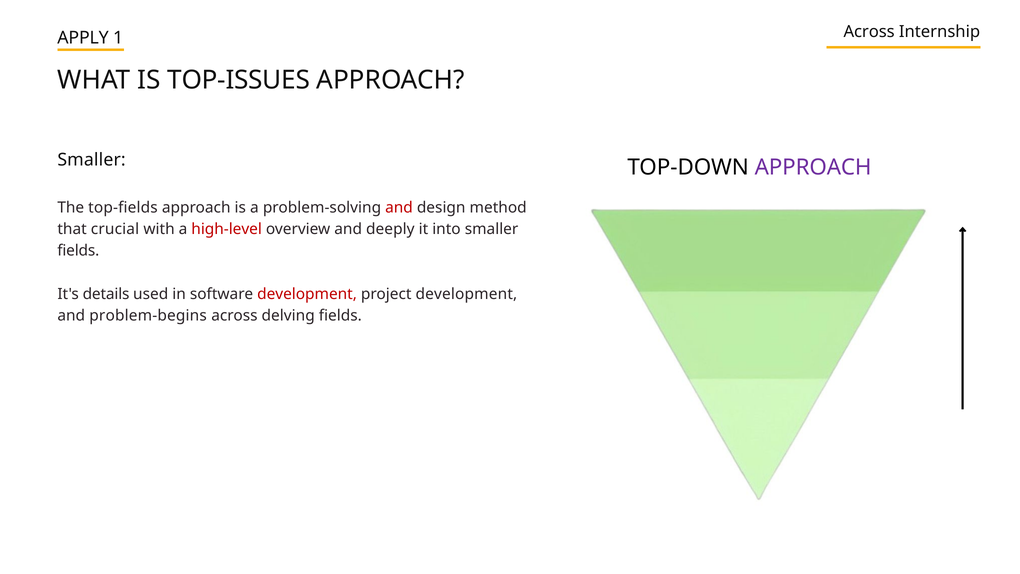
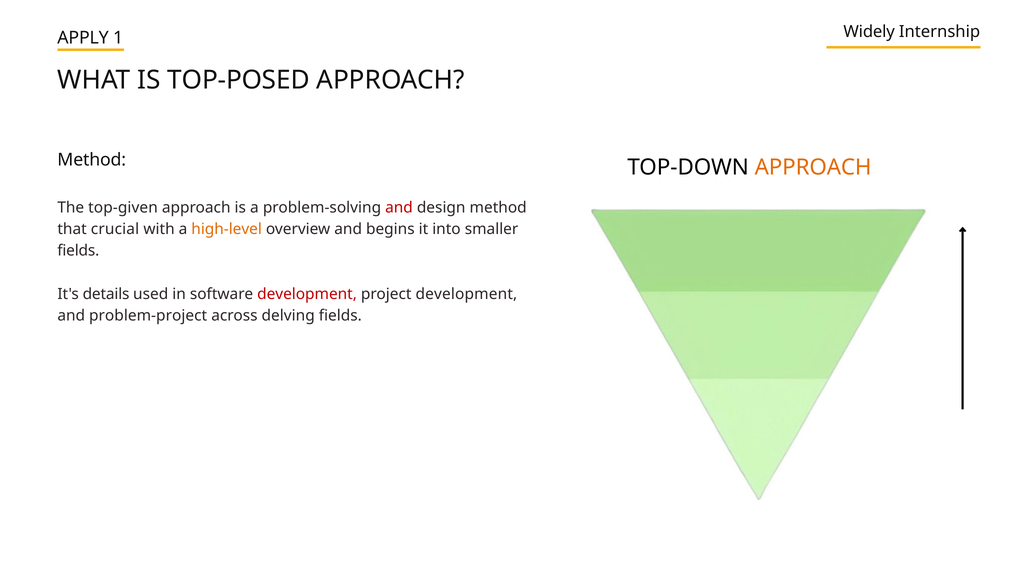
1 Across: Across -> Widely (869, 32)
TOP-ISSUES: TOP-ISSUES -> TOP-POSED (239, 80)
Smaller: Smaller -> Method (92, 160)
APPROACH colour: purple -> orange (813, 167)
top-fields: top-fields -> top-given (123, 207)
high-level colour: red -> orange (227, 229)
deeply: deeply -> begins (390, 229)
problem-begins: problem-begins -> problem-project (148, 315)
